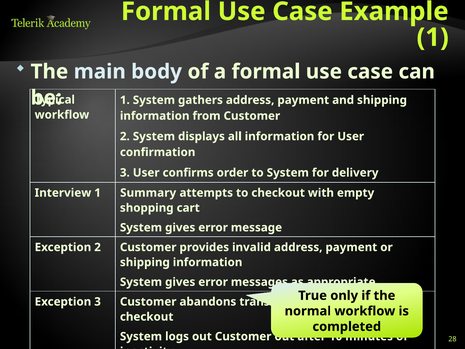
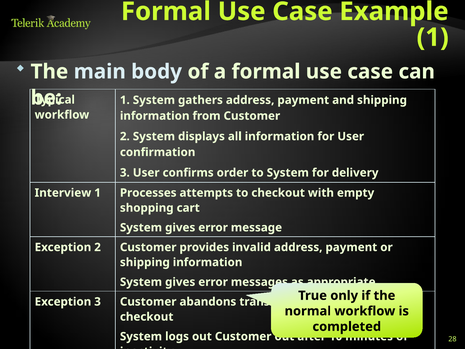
Summary: Summary -> Processes (148, 193)
